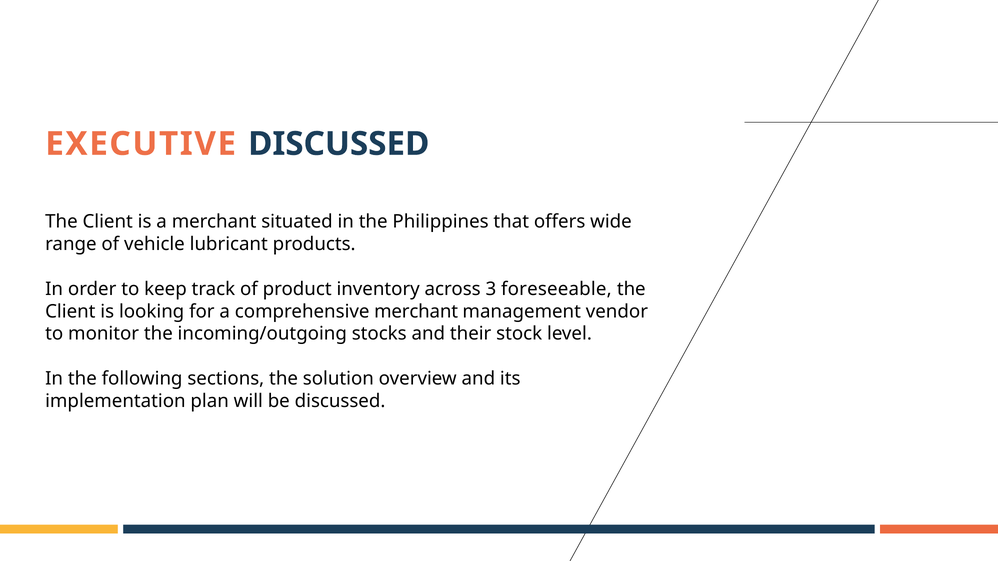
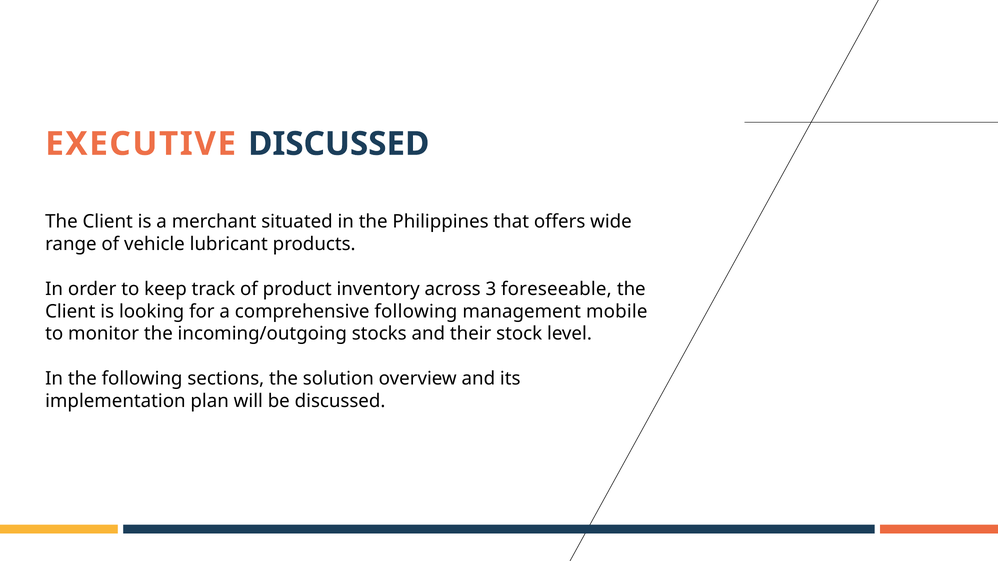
comprehensive merchant: merchant -> following (416, 312)
vendor: vendor -> mobile (617, 312)
